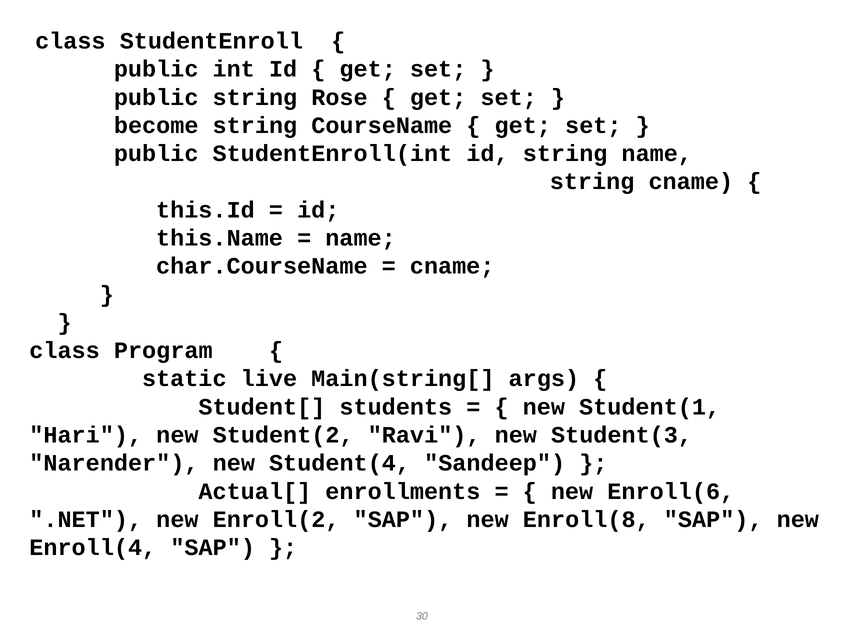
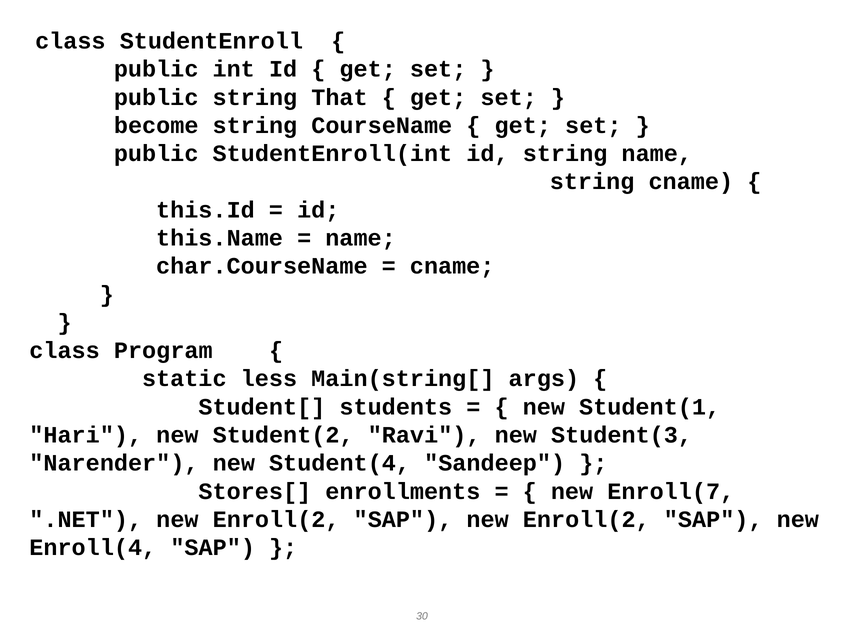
Rose: Rose -> That (339, 97)
live: live -> less (269, 379)
Actual[: Actual[ -> Stores[ (255, 491)
Enroll(6: Enroll(6 -> Enroll(7 (671, 491)
SAP new Enroll(8: Enroll(8 -> Enroll(2 (586, 519)
